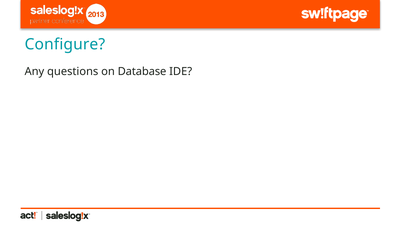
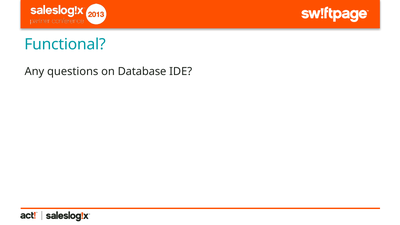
Configure: Configure -> Functional (65, 44)
